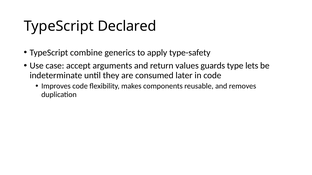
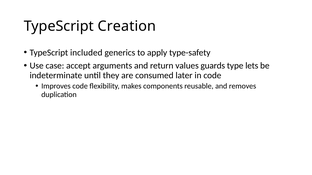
Declared: Declared -> Creation (127, 26)
combine: combine -> included (86, 53)
